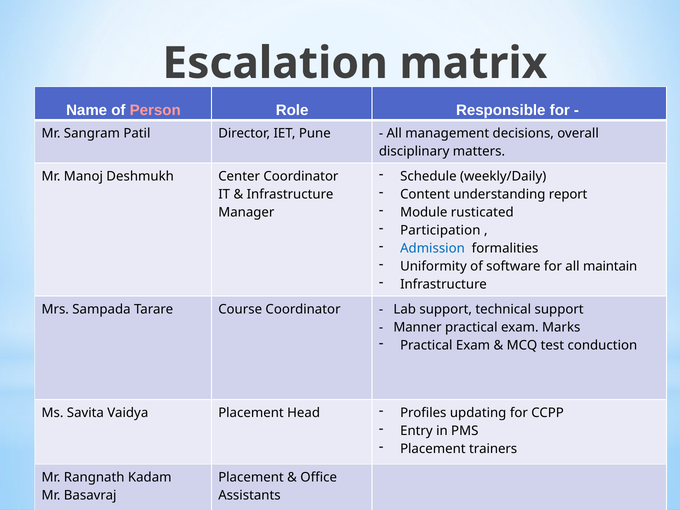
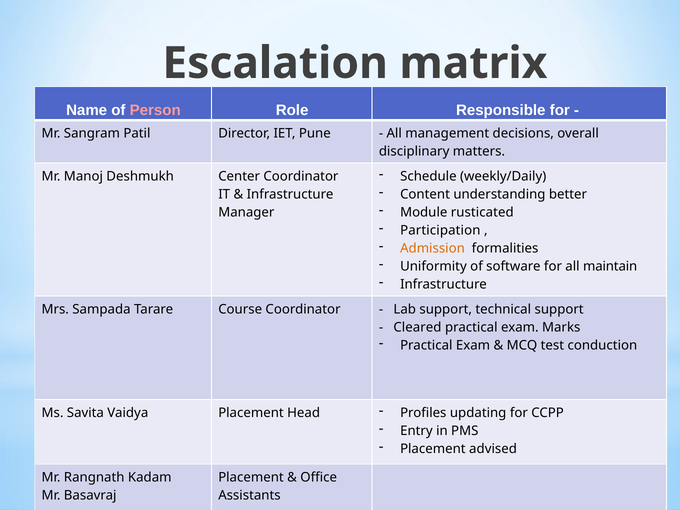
report: report -> better (568, 194)
Admission colour: blue -> orange (432, 248)
Manner: Manner -> Cleared (417, 327)
trainers: trainers -> advised (493, 449)
